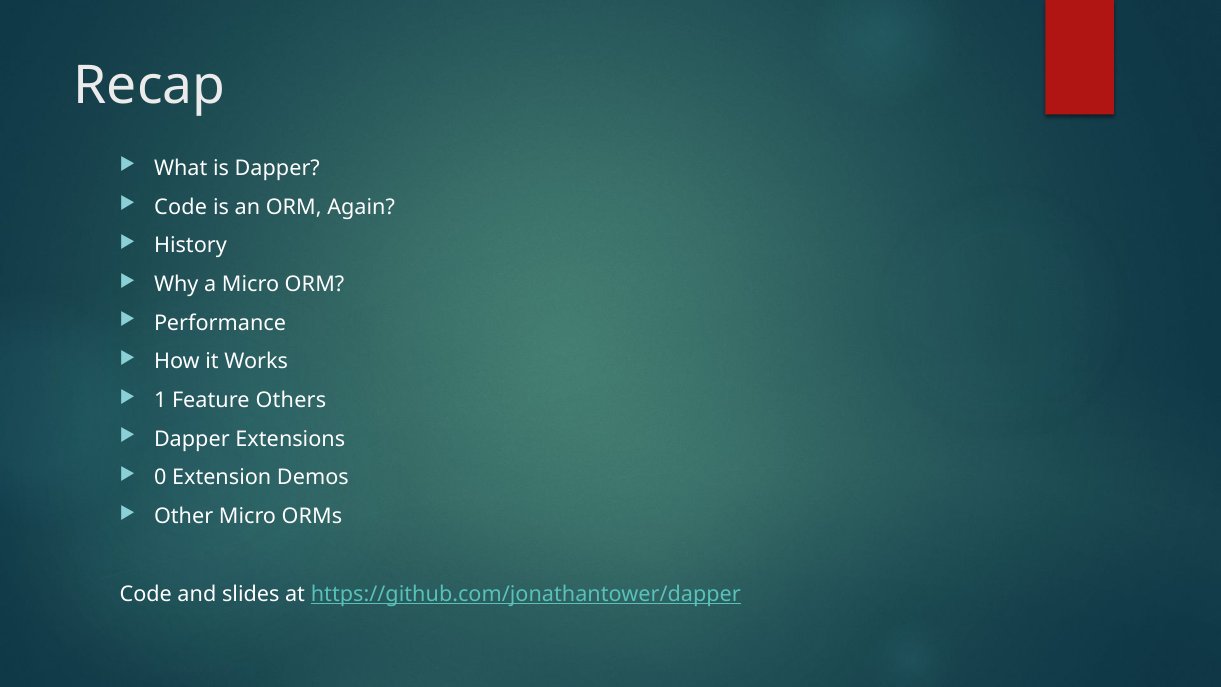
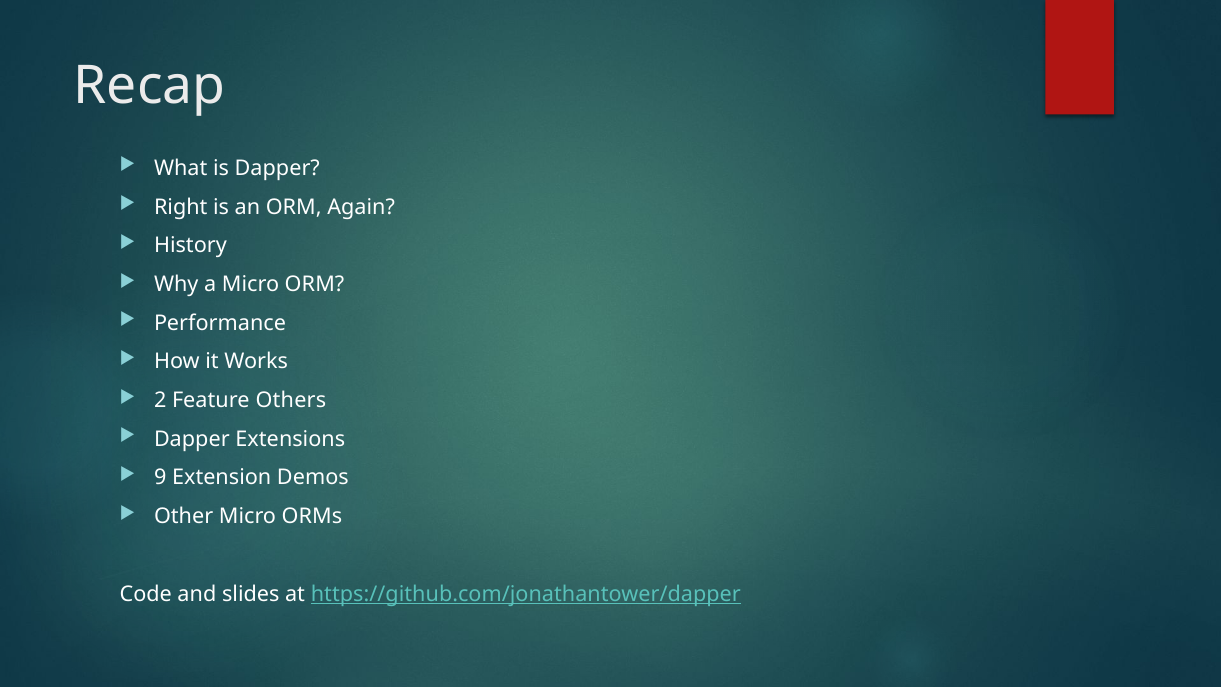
Code: Code -> Right (181, 207)
1: 1 -> 2 (160, 400)
0: 0 -> 9 (160, 478)
